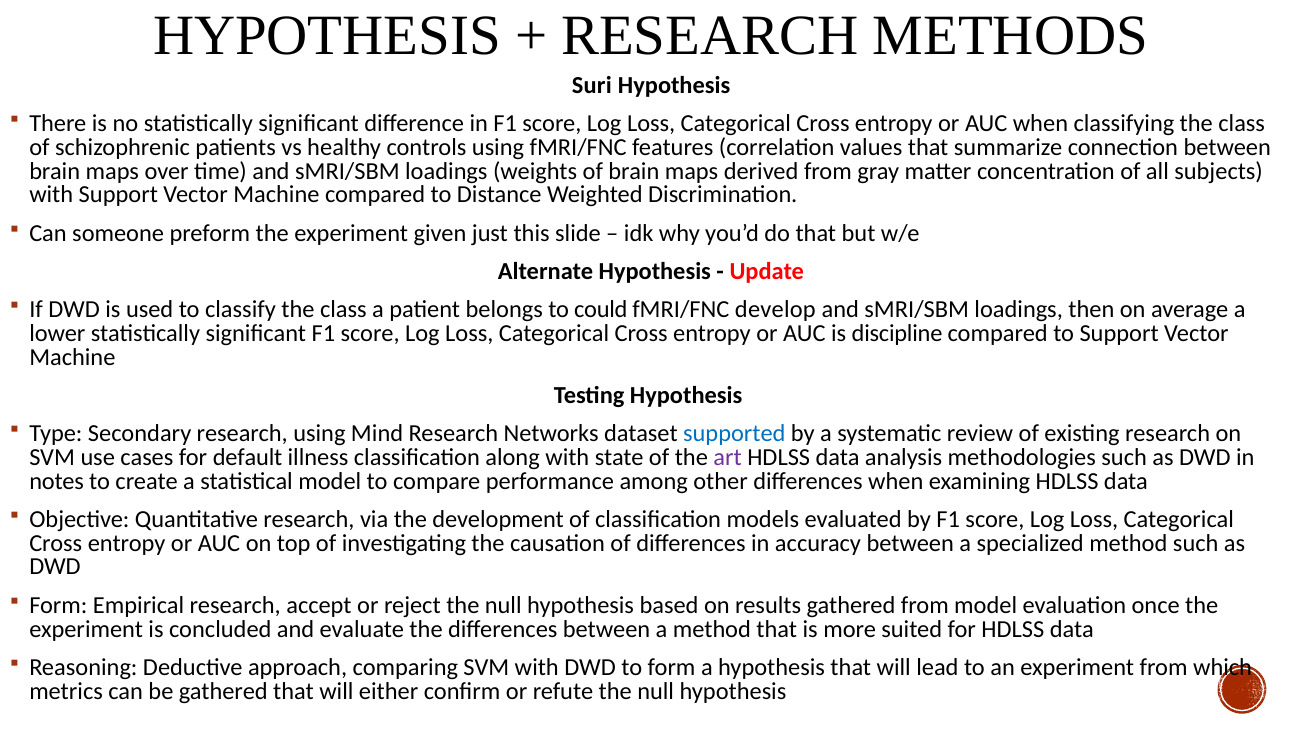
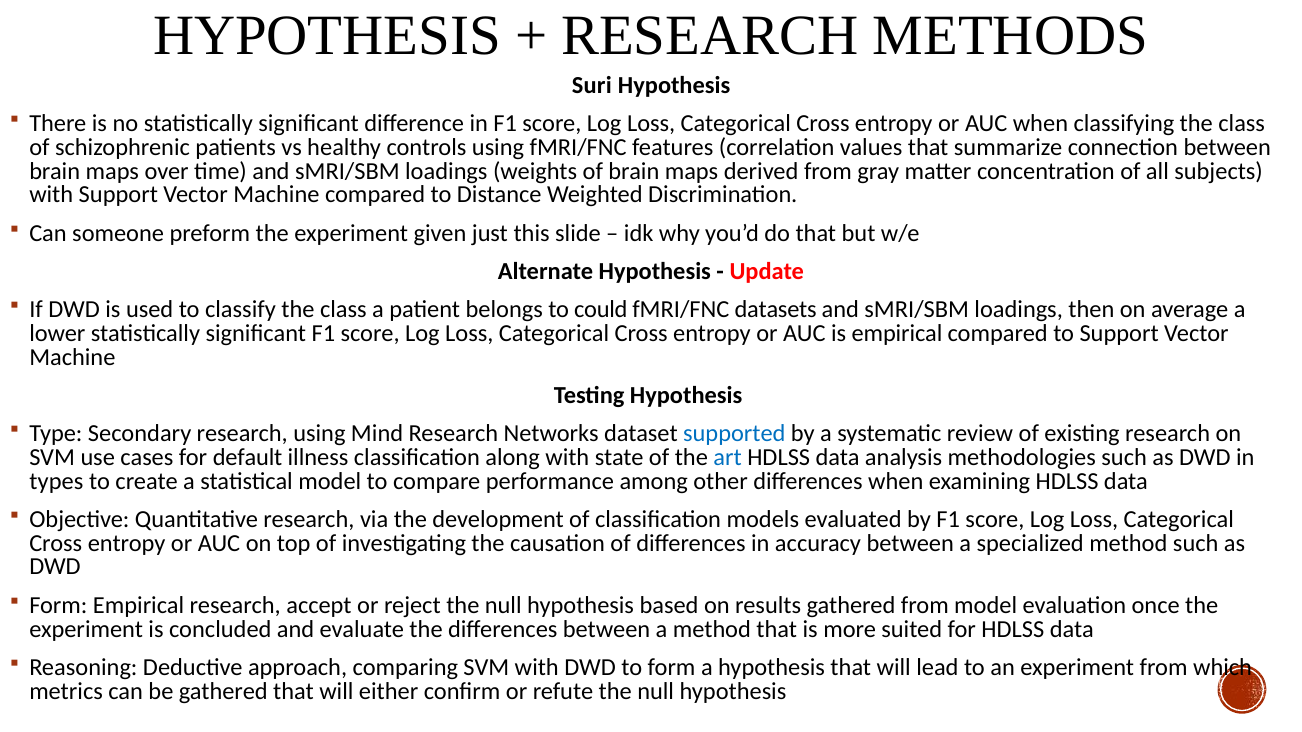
develop: develop -> datasets (776, 310)
is discipline: discipline -> empirical (897, 334)
art colour: purple -> blue (728, 458)
notes: notes -> types (56, 481)
